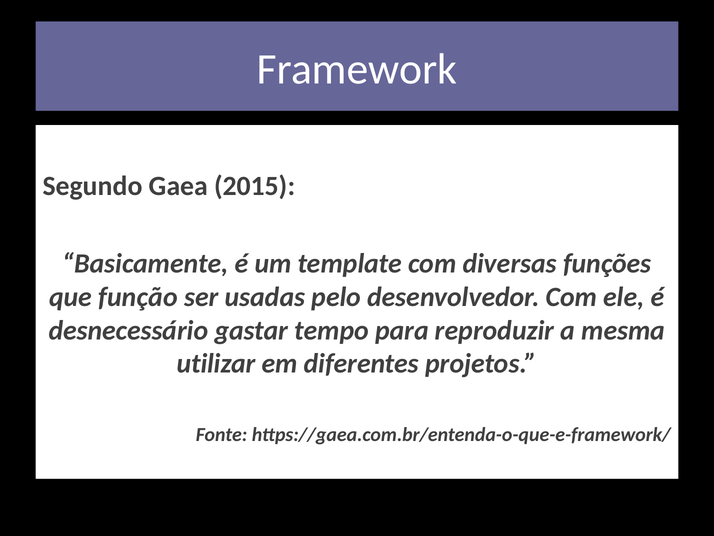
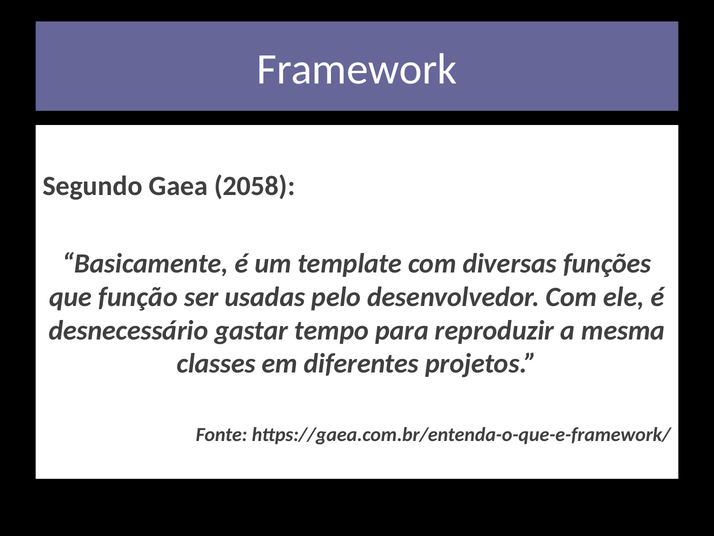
2015: 2015 -> 2058 (255, 186)
utilizar: utilizar -> classes (216, 363)
